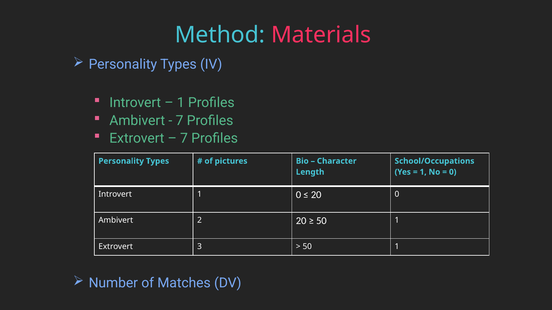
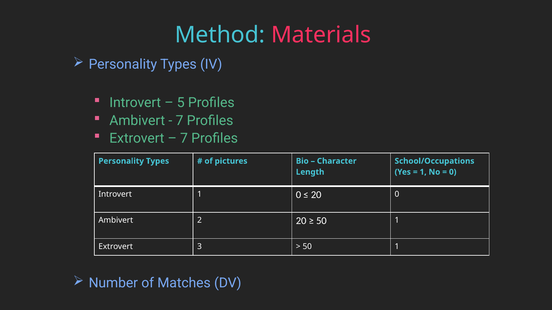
1: 1 -> 5 (181, 103)
